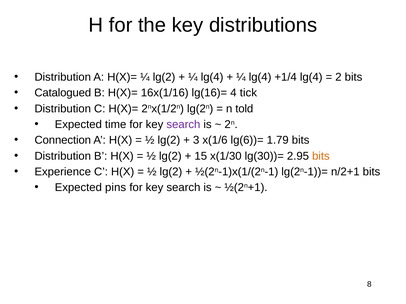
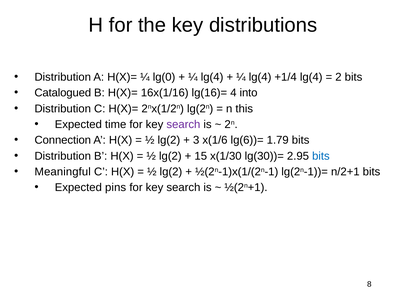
¼ lg(2: lg(2 -> lg(0 (164, 77)
tick: tick -> into (249, 93)
told: told -> this (244, 109)
bits colour: orange -> blue (321, 156)
Experience: Experience -> Meaningful (63, 172)
